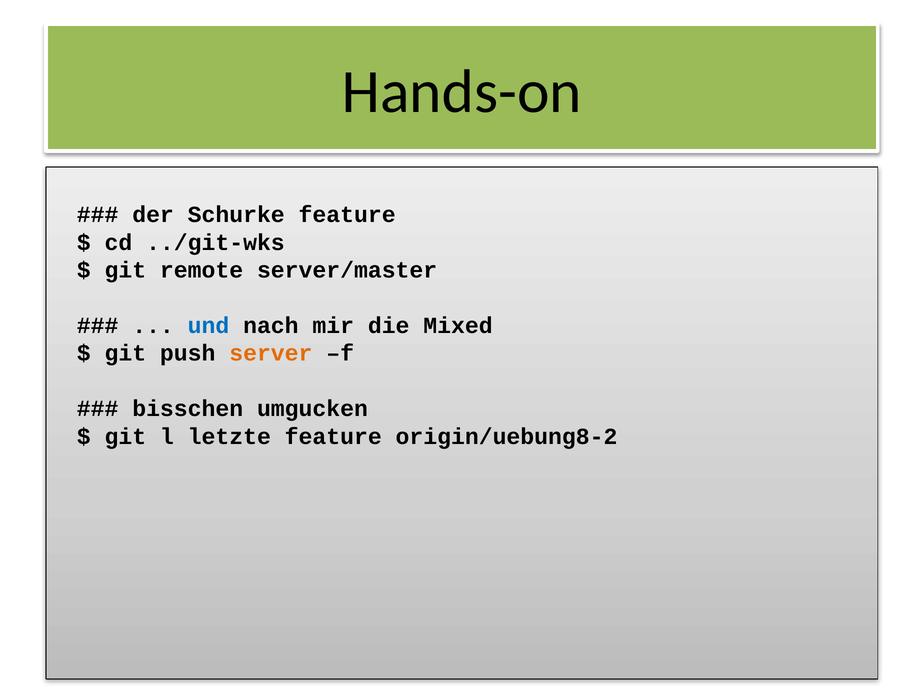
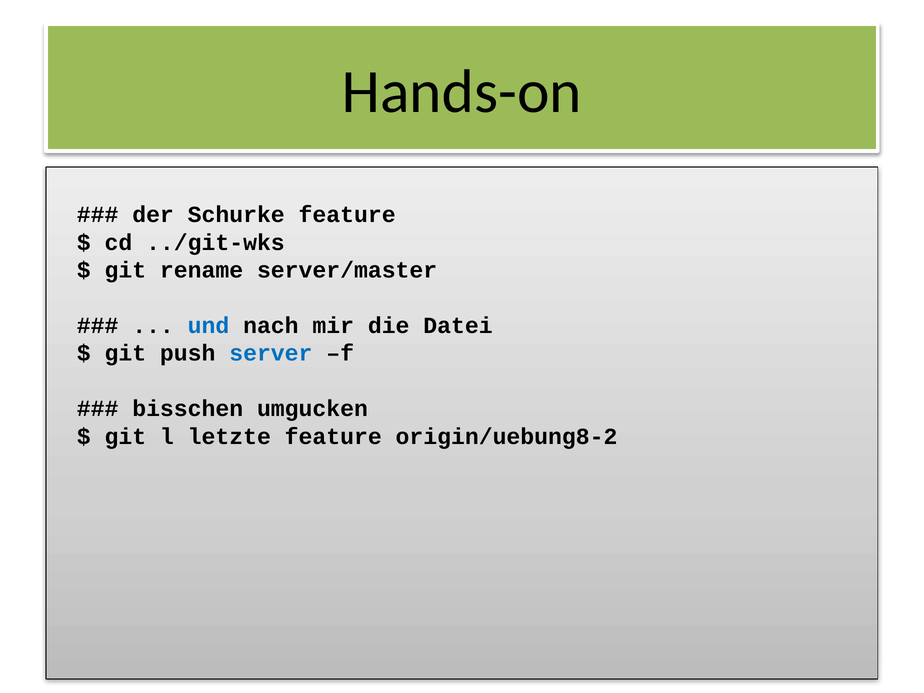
remote: remote -> rename (202, 270)
Mixed: Mixed -> Datei (458, 326)
server colour: orange -> blue (271, 353)
